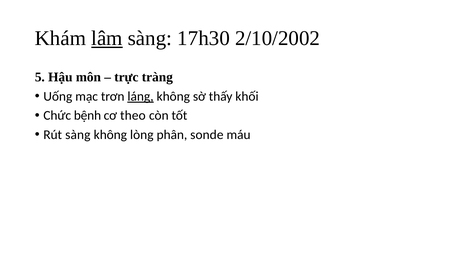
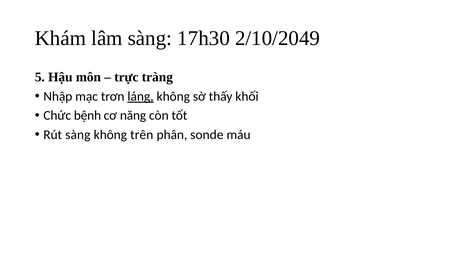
lâm underline: present -> none (107, 38)
2/10/2002: 2/10/2002 -> 2/10/2049 (278, 38)
Uống: Uống -> Nhập (58, 96)
theo: theo -> năng (133, 116)
lòng: lòng -> trên (142, 135)
